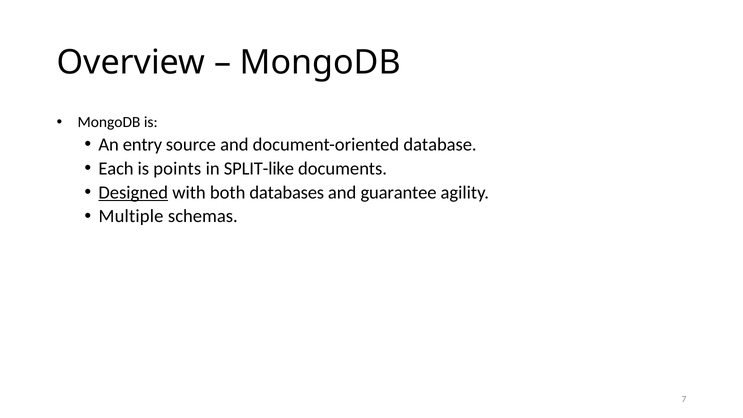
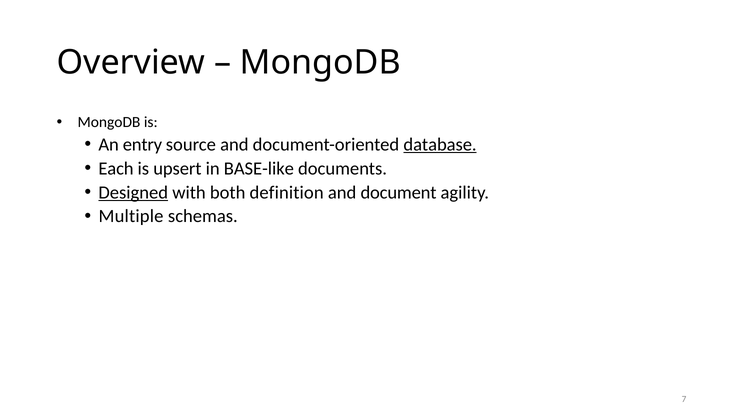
database underline: none -> present (440, 145)
points: points -> upsert (177, 168)
SPLIT-like: SPLIT-like -> BASE-like (259, 168)
databases: databases -> definition (287, 192)
guarantee: guarantee -> document (399, 192)
